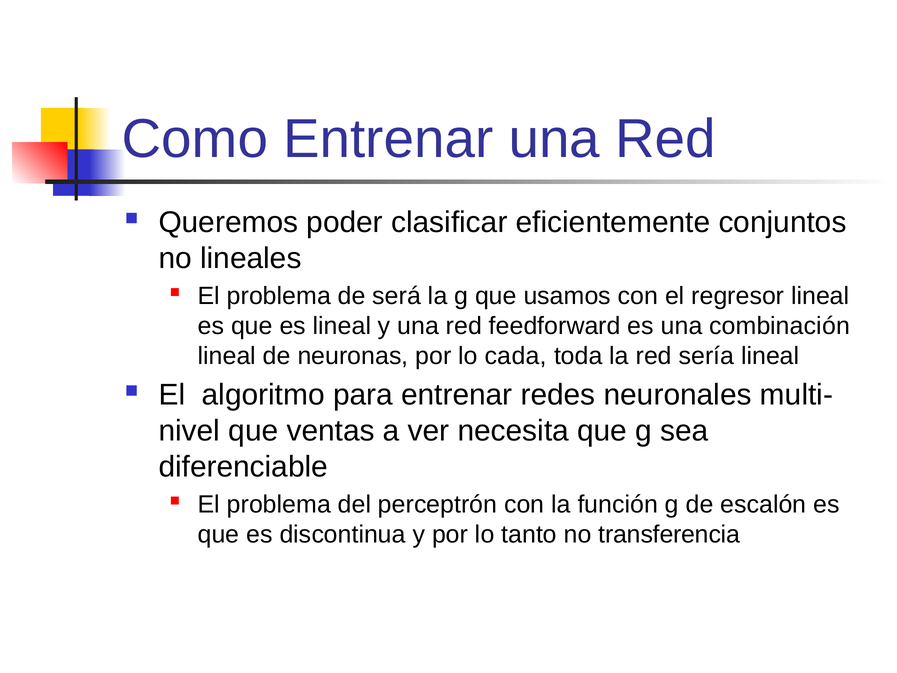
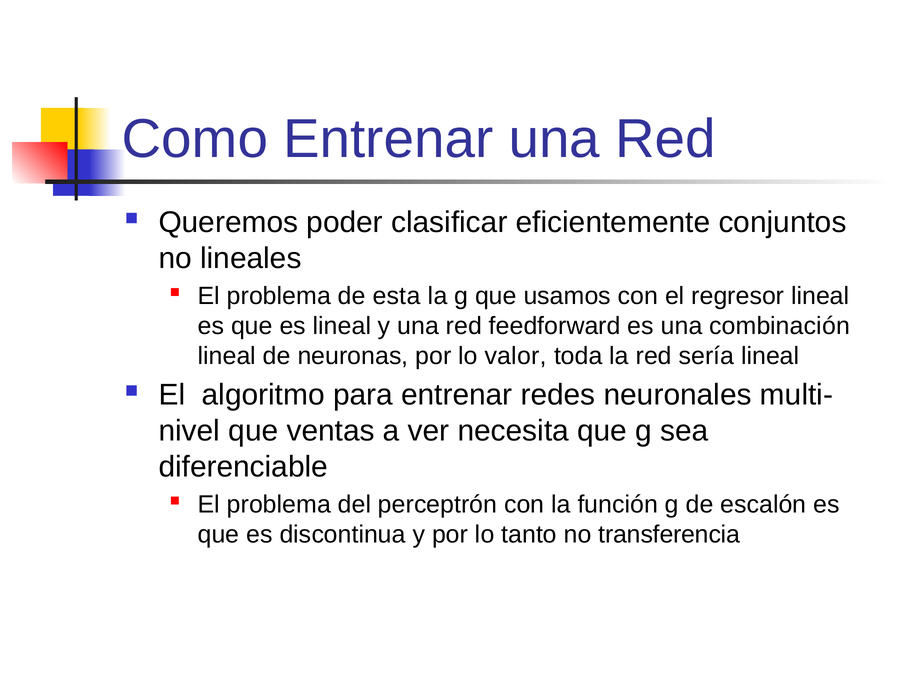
será: será -> esta (397, 296)
cada: cada -> valor (516, 356)
